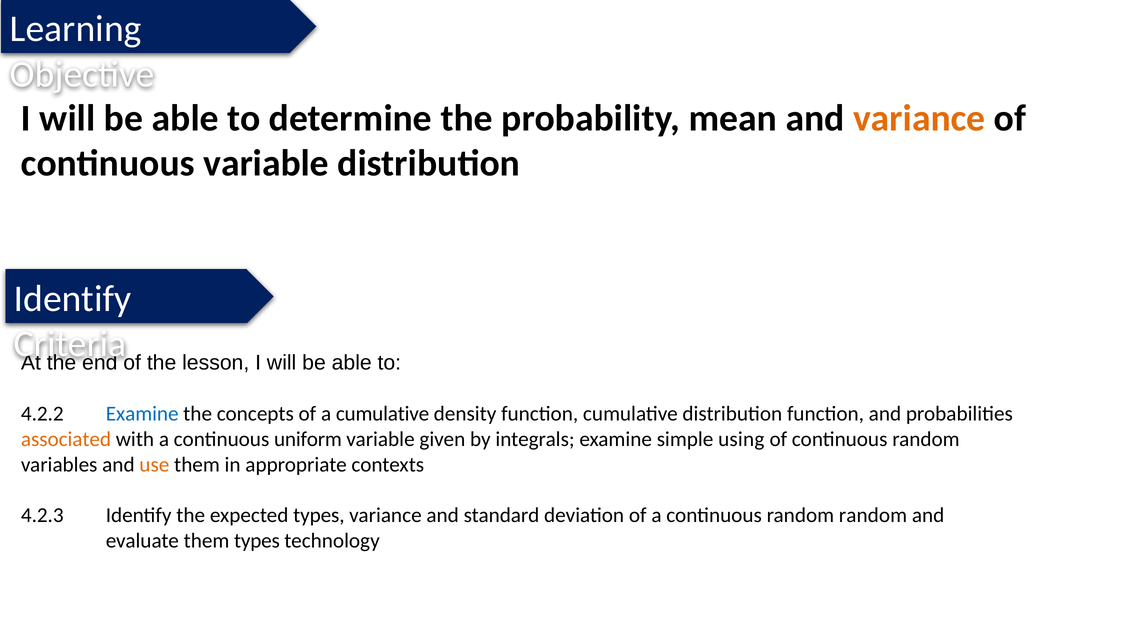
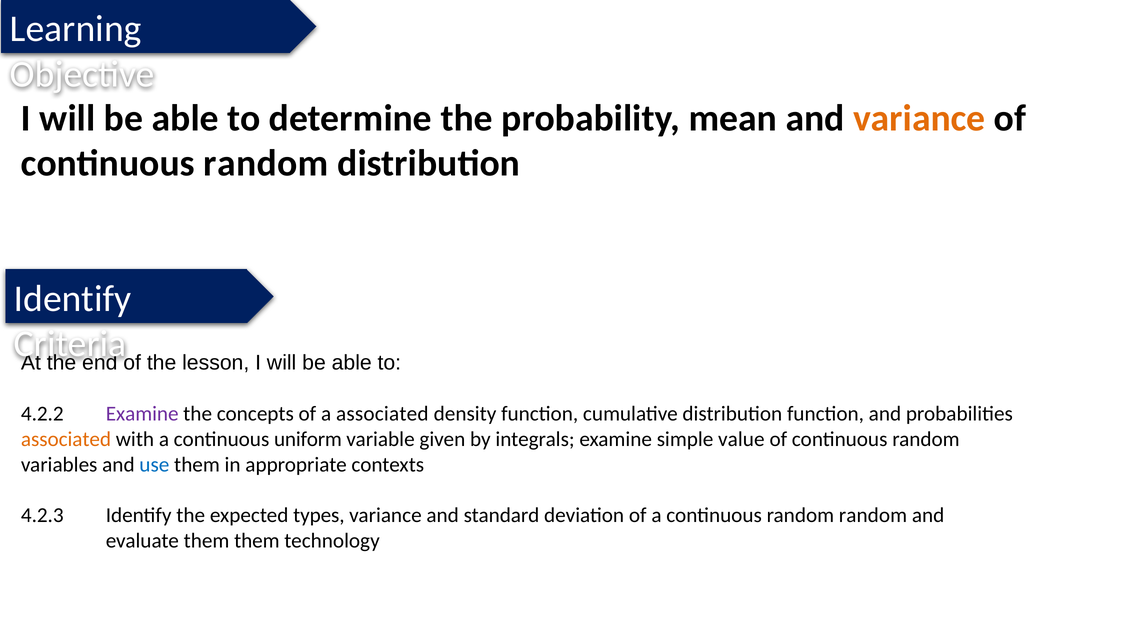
variable: variable -> random (266, 163)
Examine colour: blue -> purple (142, 414)
a cumulative: cumulative -> associated (382, 414)
using: using -> value (741, 439)
use colour: orange -> blue (154, 465)
them types: types -> them (257, 541)
